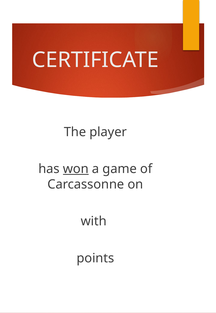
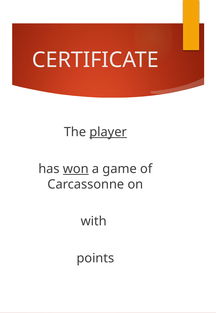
player underline: none -> present (108, 132)
